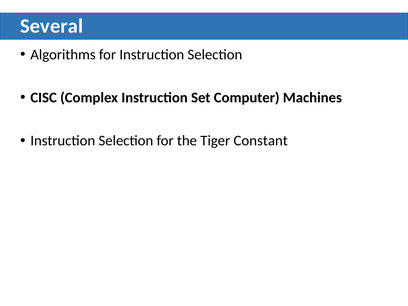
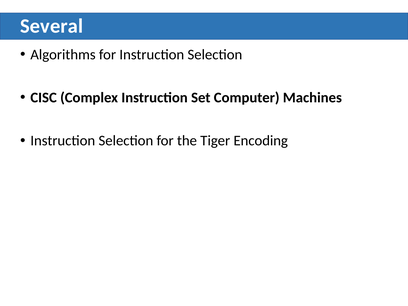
Constant: Constant -> Encoding (261, 141)
